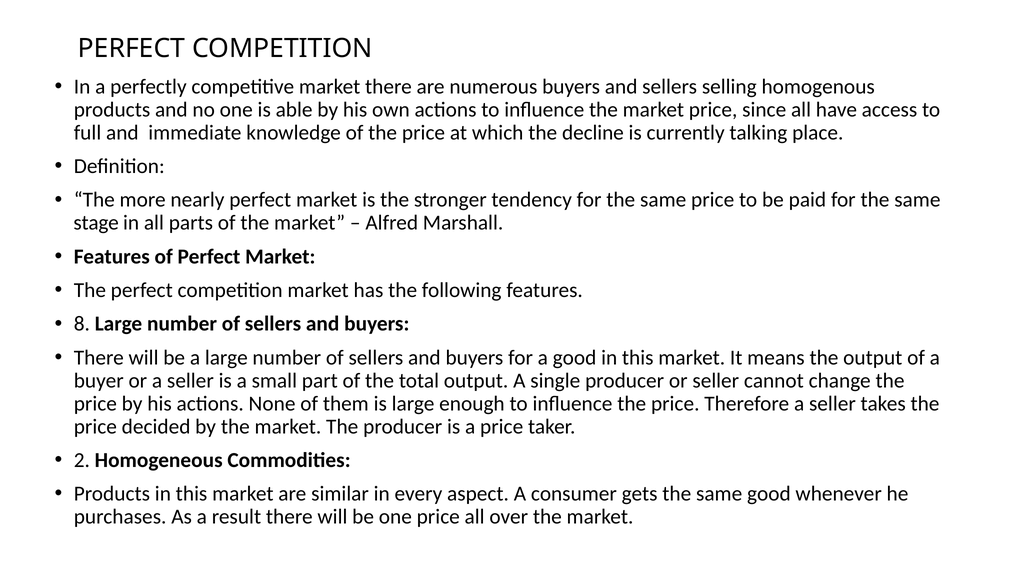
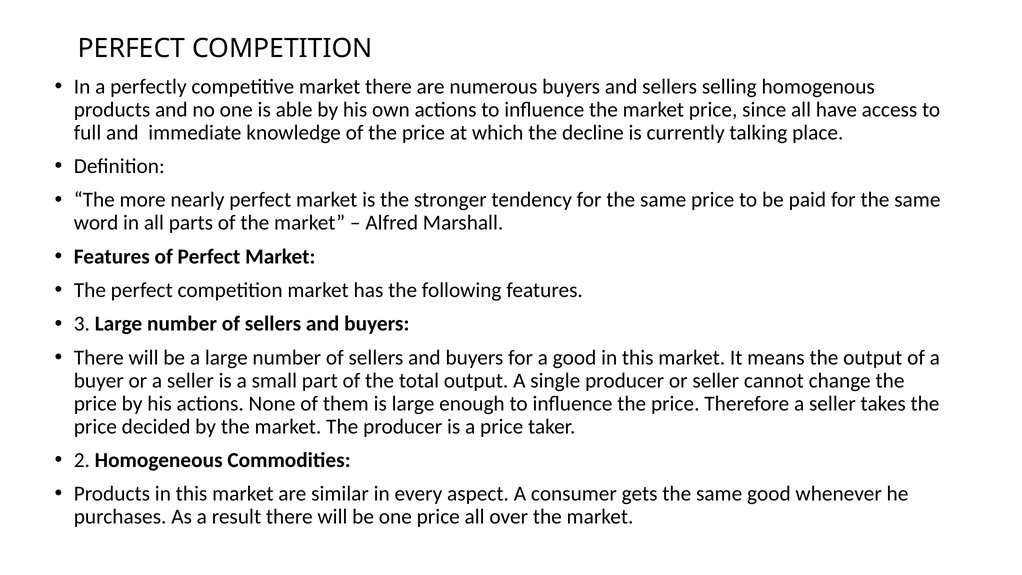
stage: stage -> word (96, 223)
8: 8 -> 3 (82, 324)
